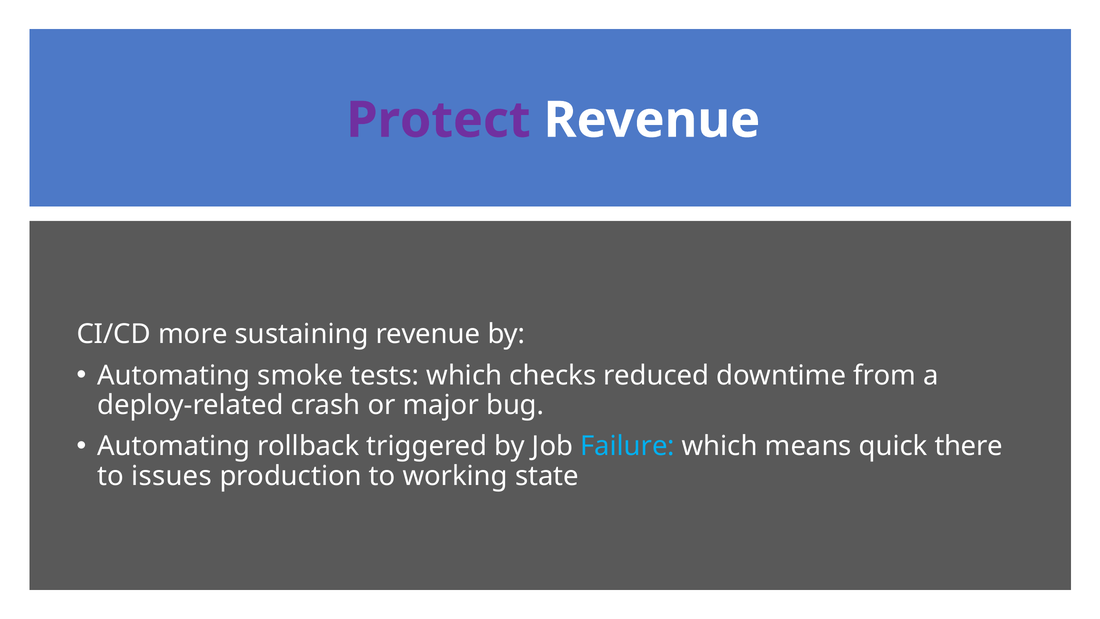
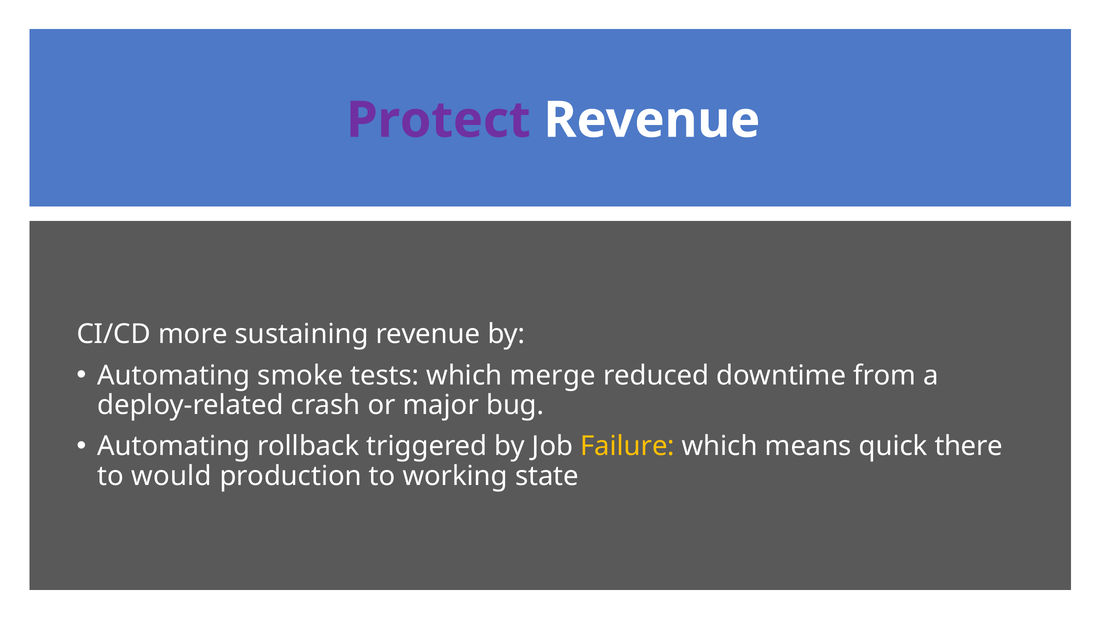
checks: checks -> merge (553, 375)
Failure colour: light blue -> yellow (628, 446)
issues: issues -> would (172, 476)
